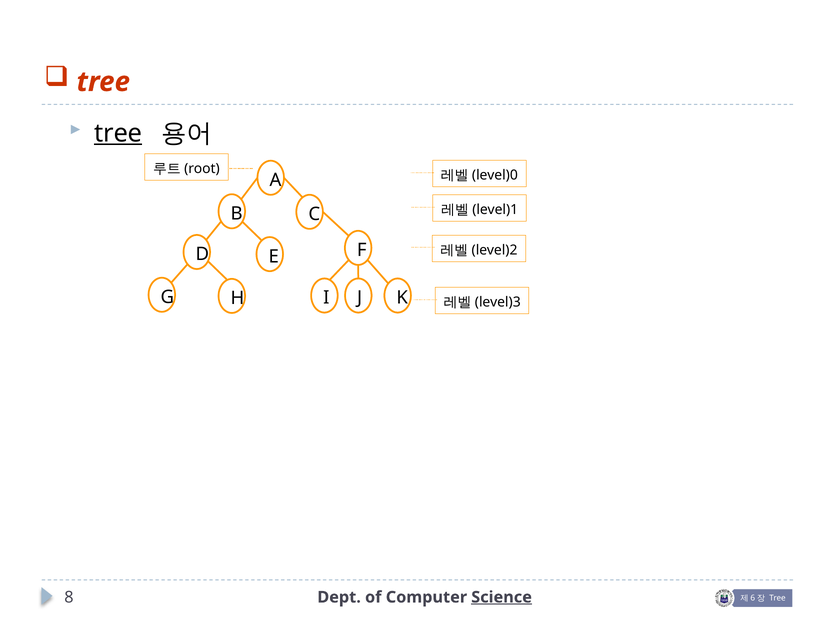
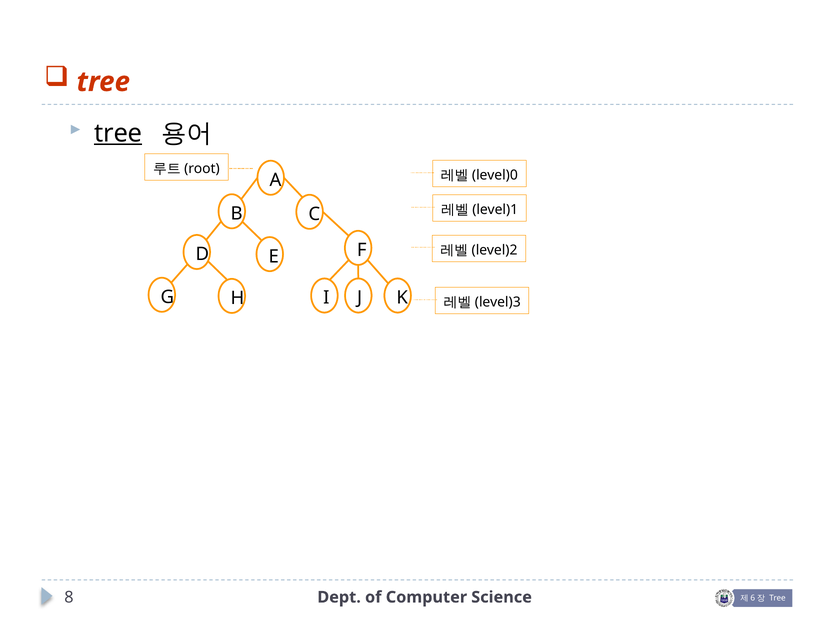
Science underline: present -> none (502, 597)
